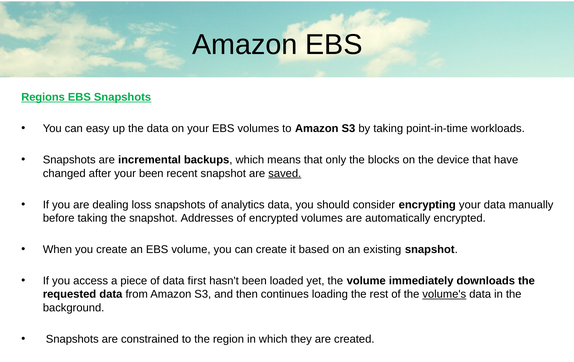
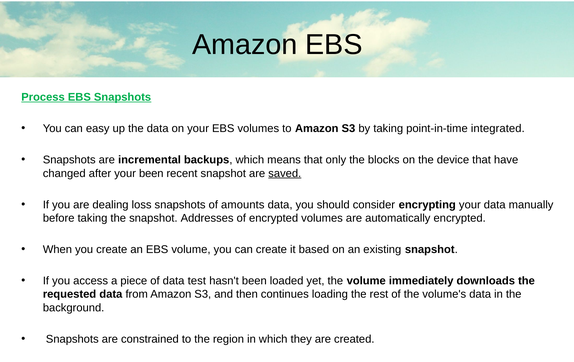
Regions: Regions -> Process (43, 97)
workloads: workloads -> integrated (498, 128)
analytics: analytics -> amounts (243, 204)
first: first -> test (197, 280)
volume's underline: present -> none (444, 294)
